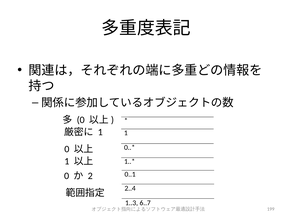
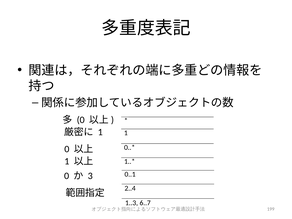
2: 2 -> 3 (90, 176)
